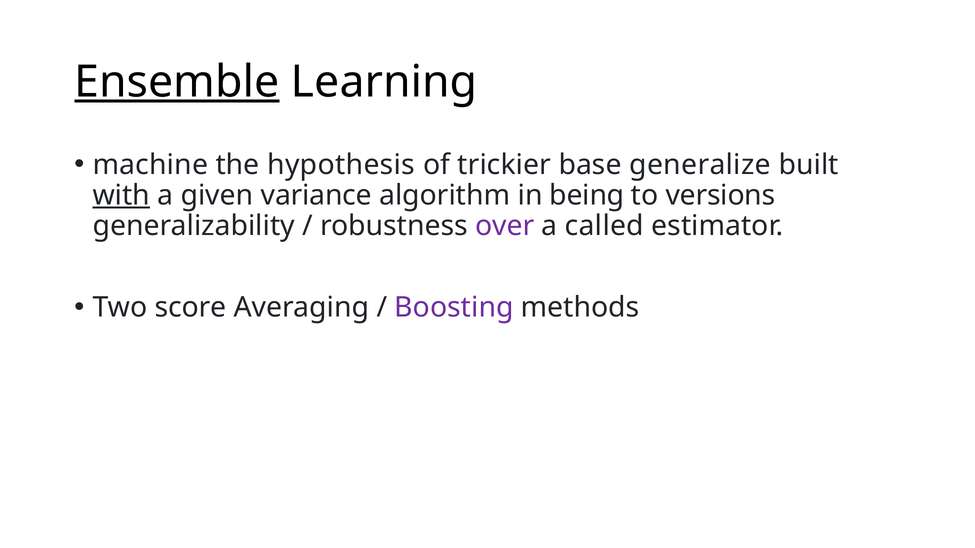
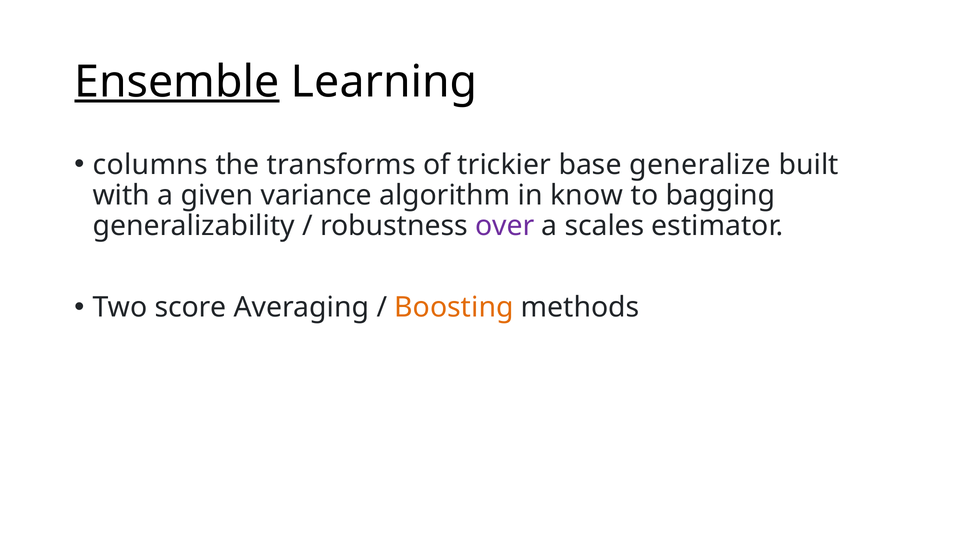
machine: machine -> columns (150, 165)
hypothesis: hypothesis -> transforms (341, 165)
with underline: present -> none (121, 195)
being: being -> know (587, 195)
versions: versions -> bagging (720, 195)
called: called -> scales (605, 226)
Boosting colour: purple -> orange (454, 308)
